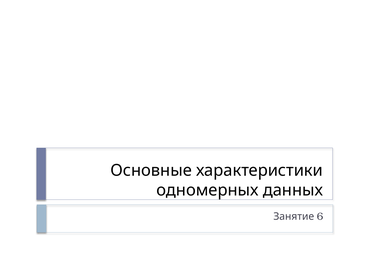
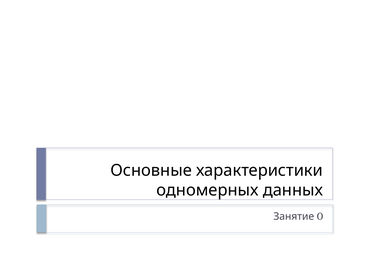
6: 6 -> 0 (320, 216)
